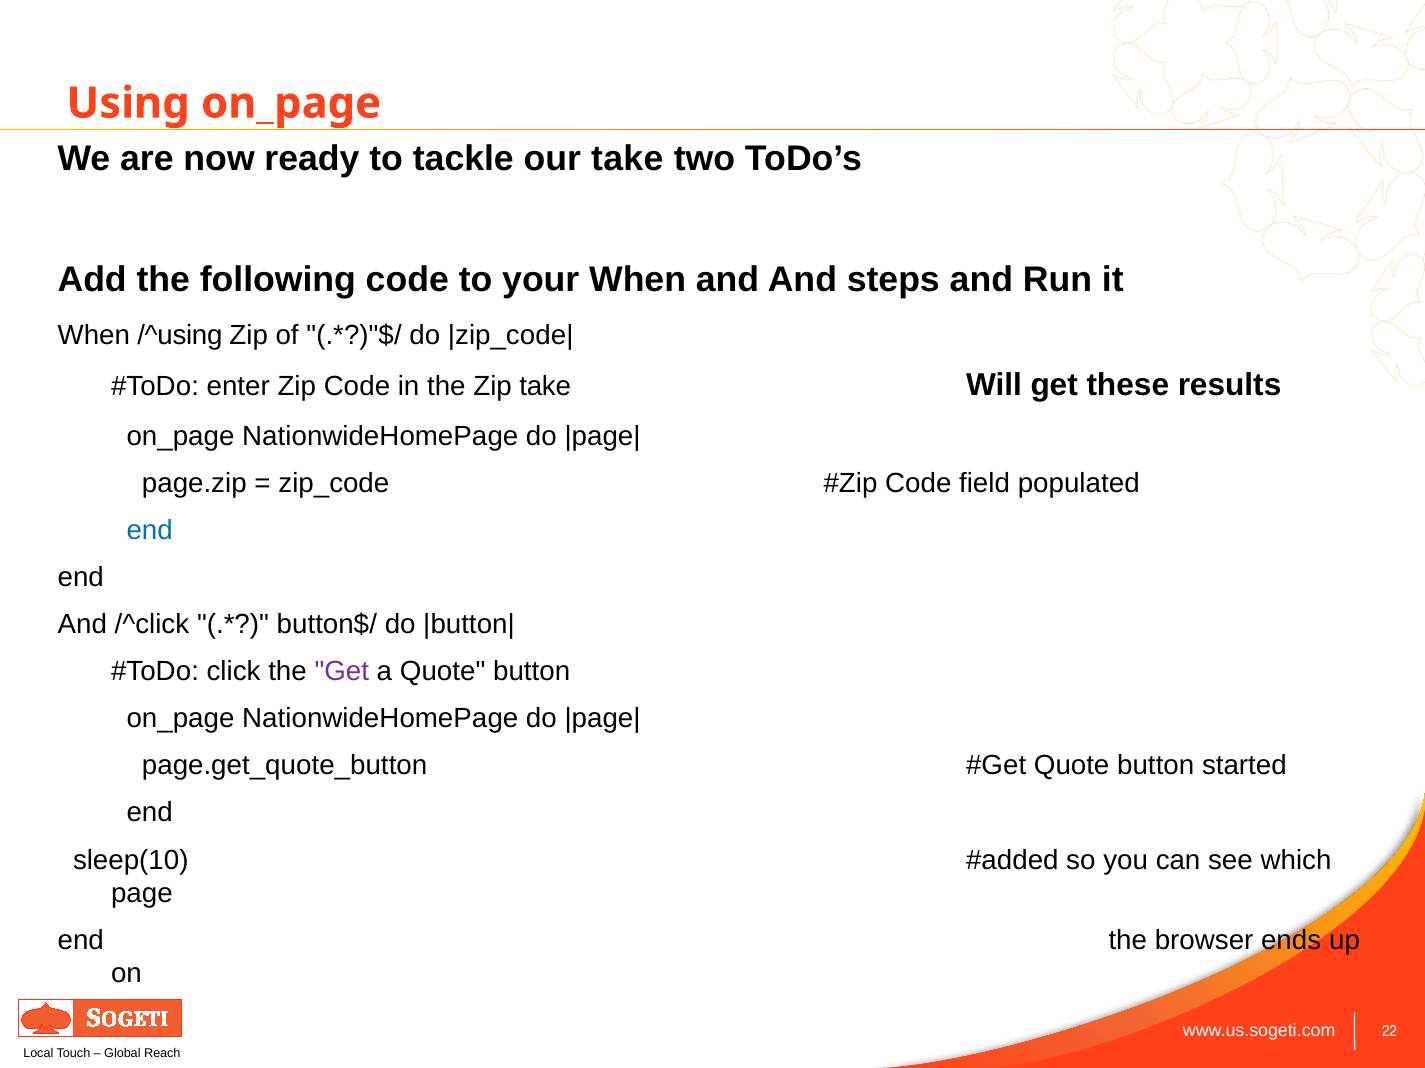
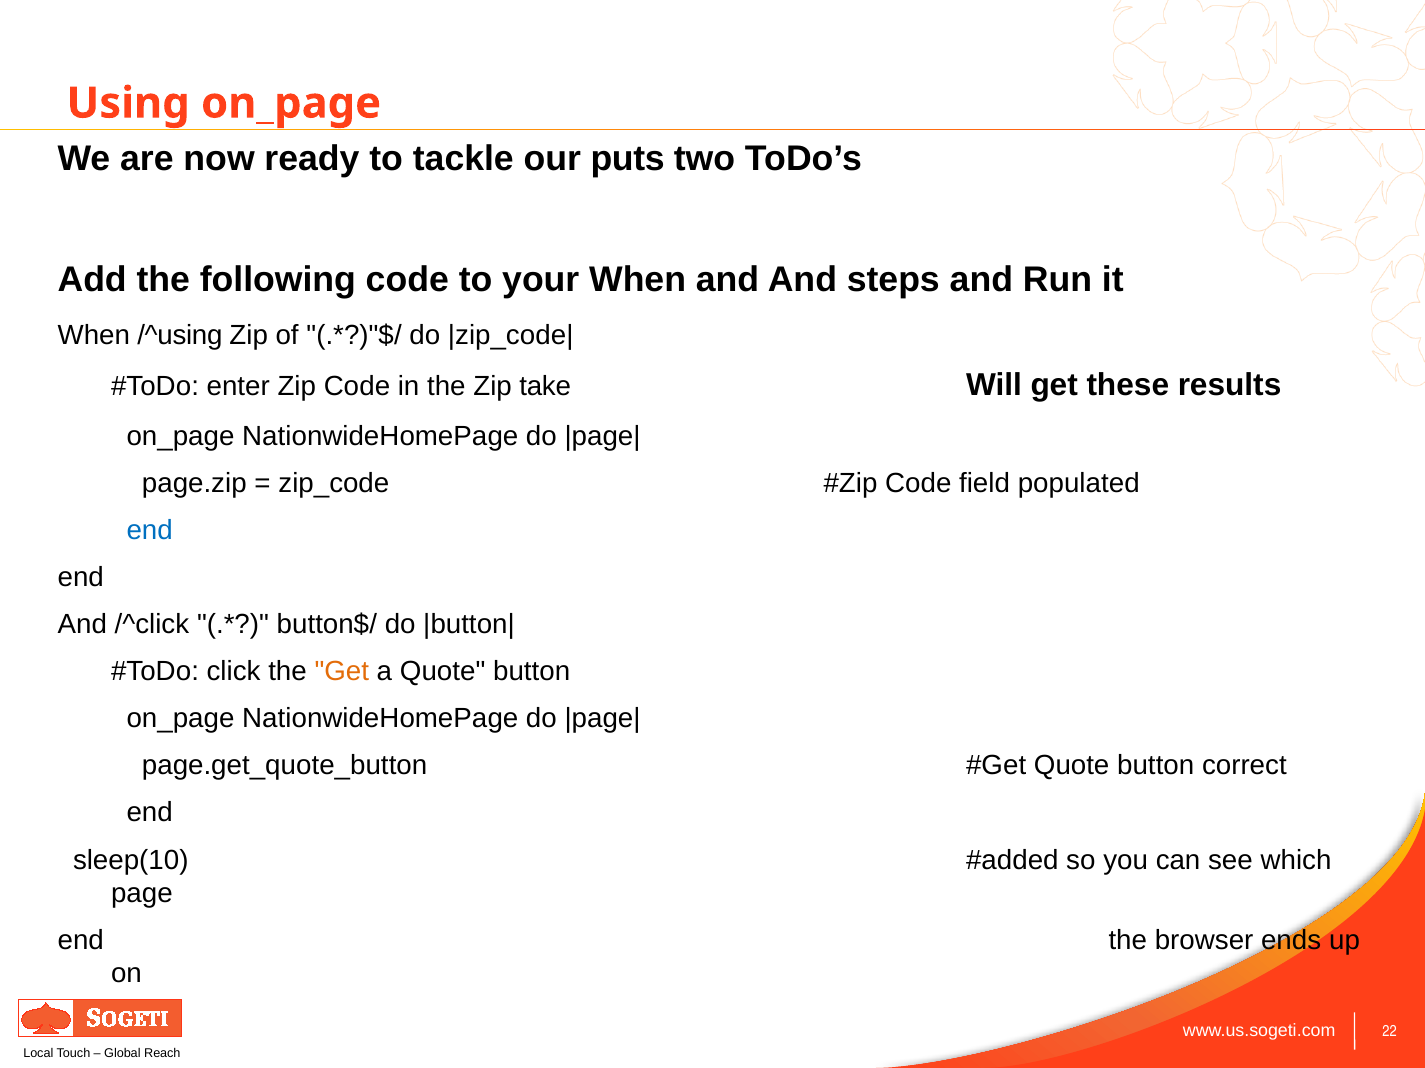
our take: take -> puts (628, 159)
Get colour: purple -> orange (342, 672)
started: started -> correct (1244, 766)
